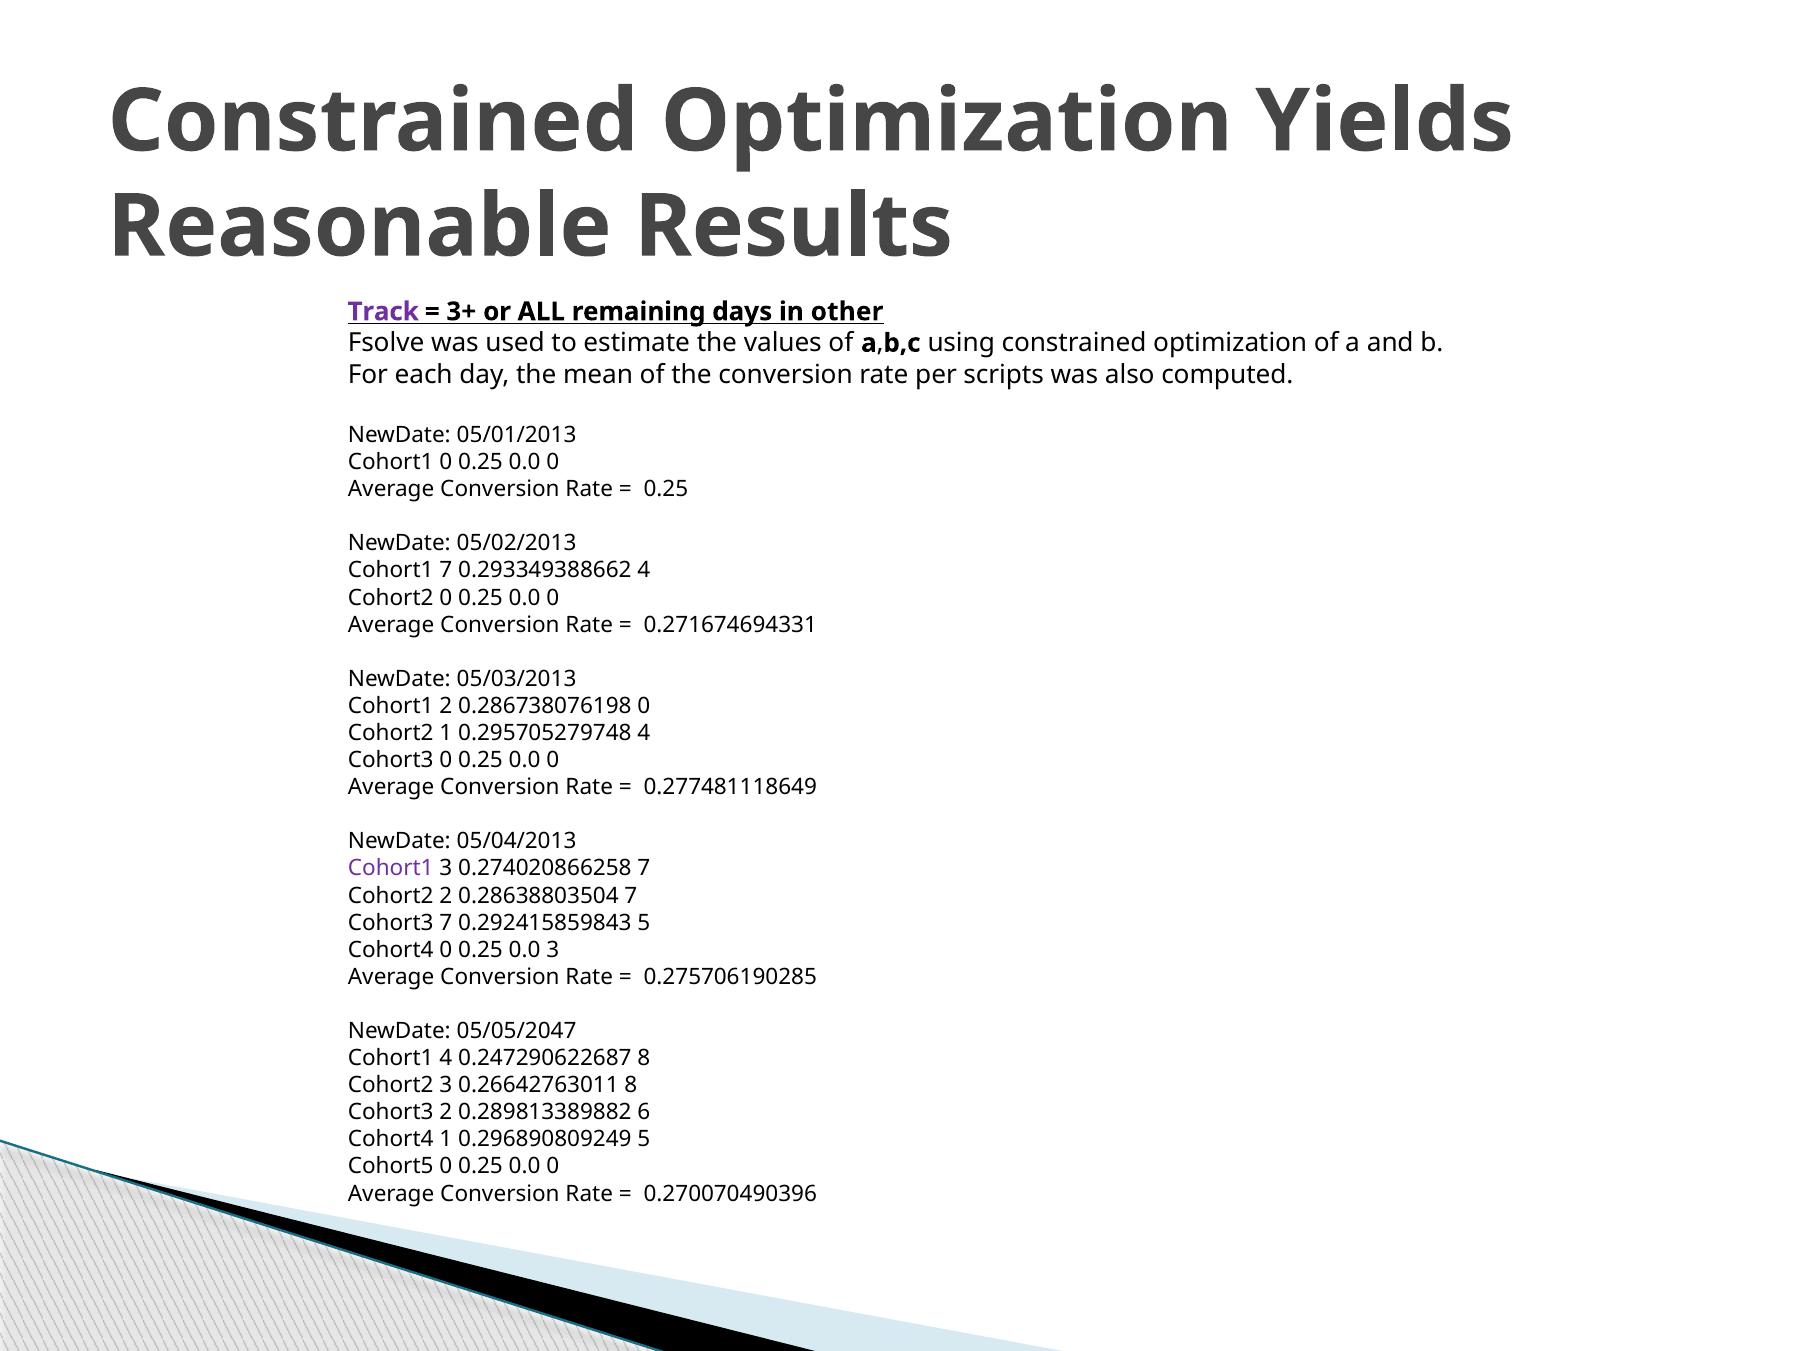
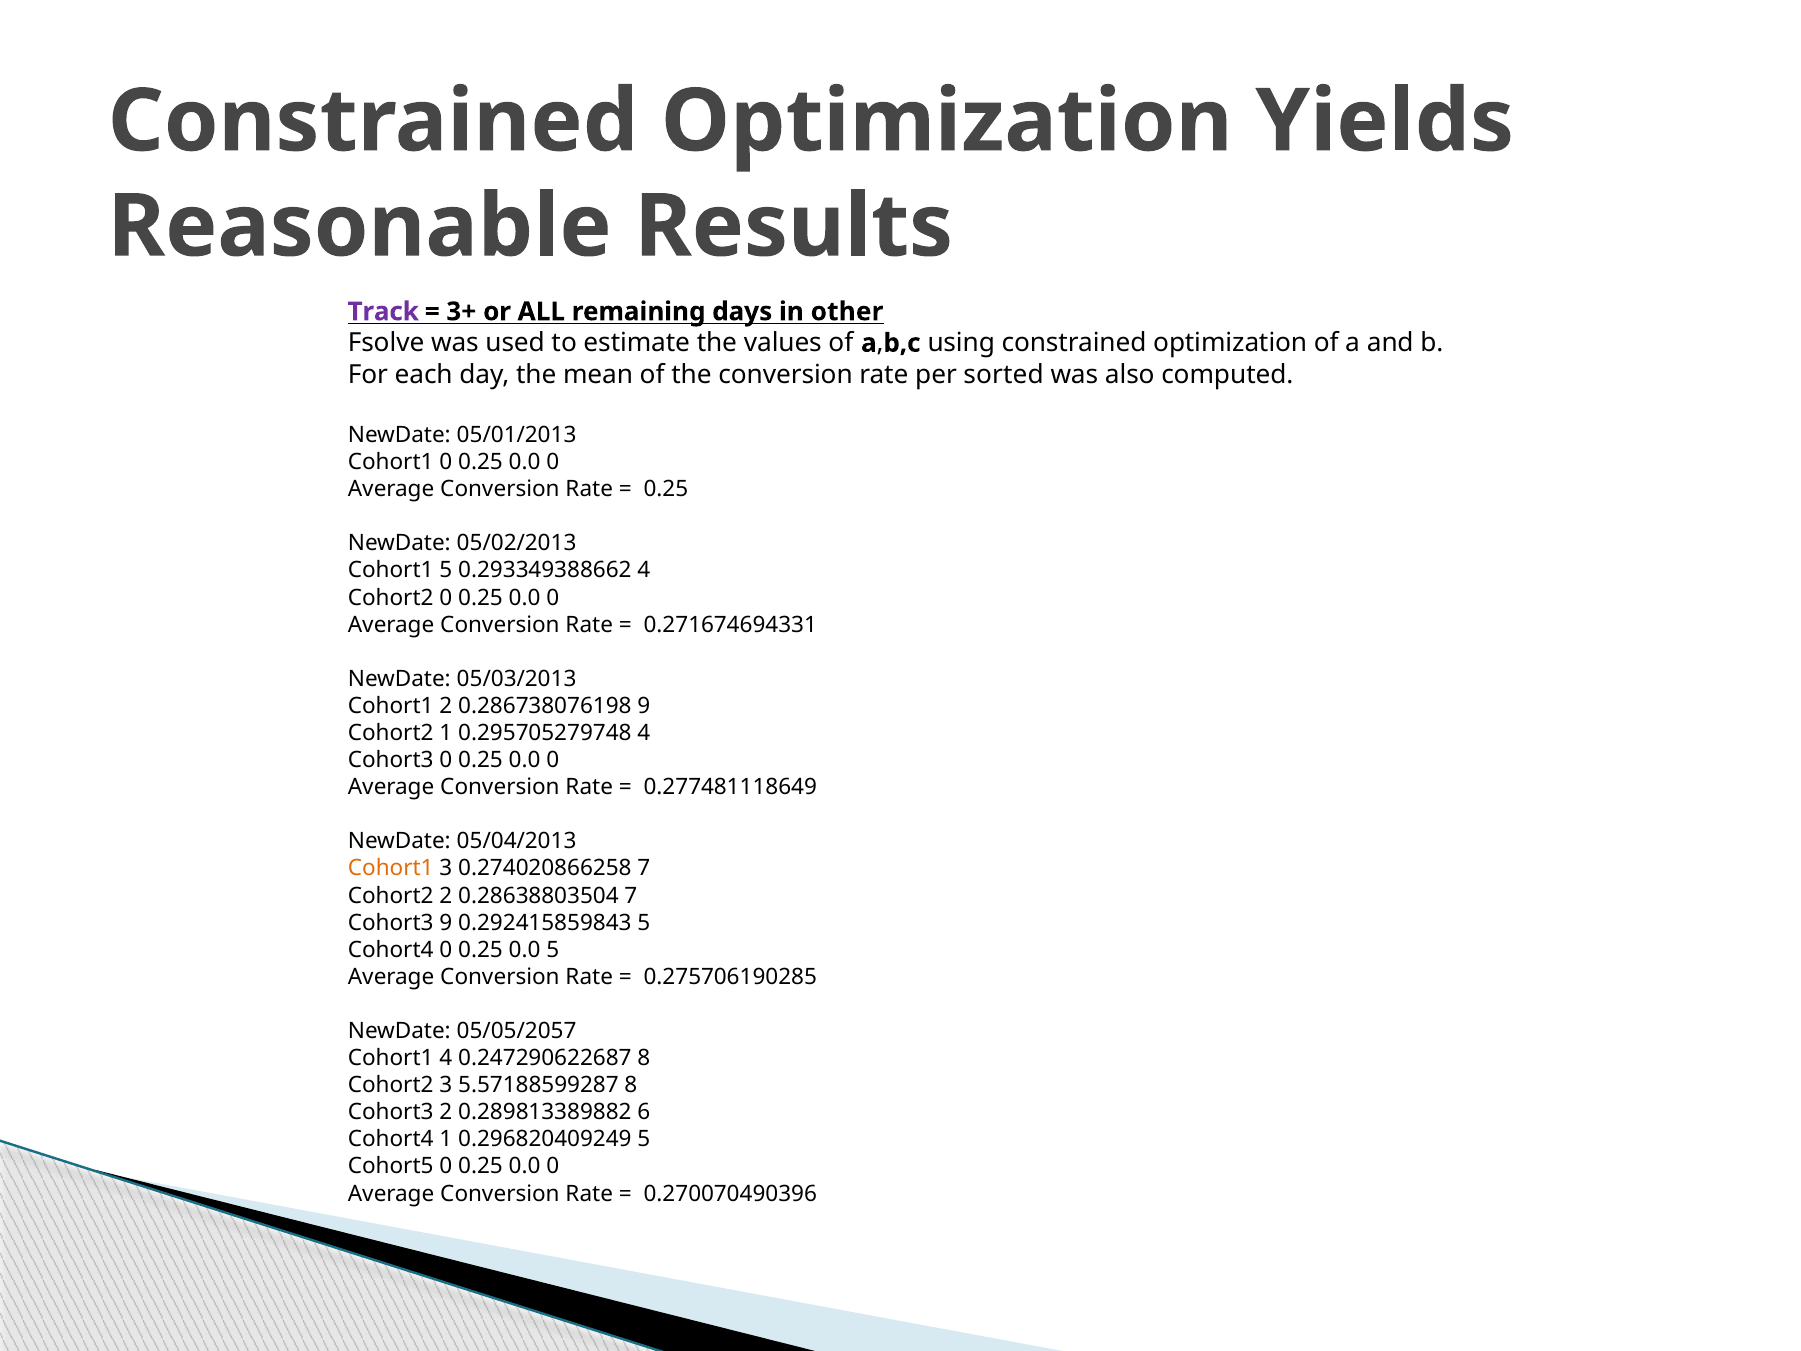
scripts: scripts -> sorted (1004, 375)
Cohort1 7: 7 -> 5 (446, 570)
0.286738076198 0: 0 -> 9 (644, 706)
Cohort1 colour: purple -> orange (391, 868)
Cohort3 7: 7 -> 9 (446, 923)
0.0 3: 3 -> 5 (553, 950)
05/05/2047: 05/05/2047 -> 05/05/2057 (517, 1031)
0.26642763011: 0.26642763011 -> 5.57188599287 (538, 1085)
0.296890809249: 0.296890809249 -> 0.296820409249 (545, 1139)
